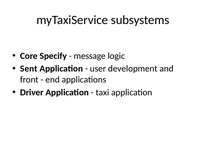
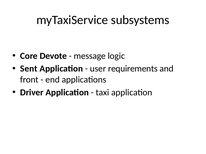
Specify: Specify -> Devote (53, 56)
development: development -> requirements (133, 69)
